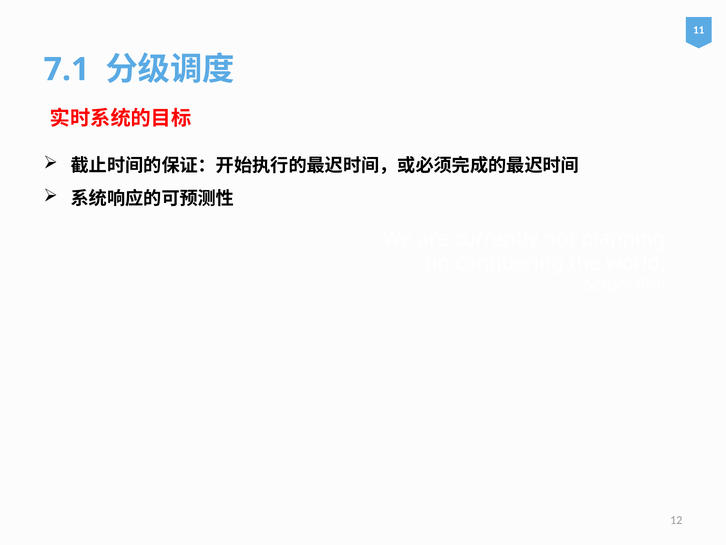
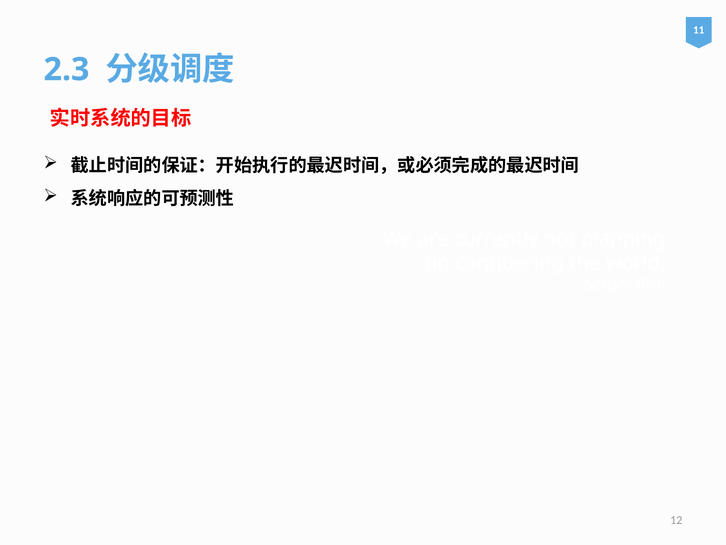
7.1: 7.1 -> 2.3 (67, 69)
